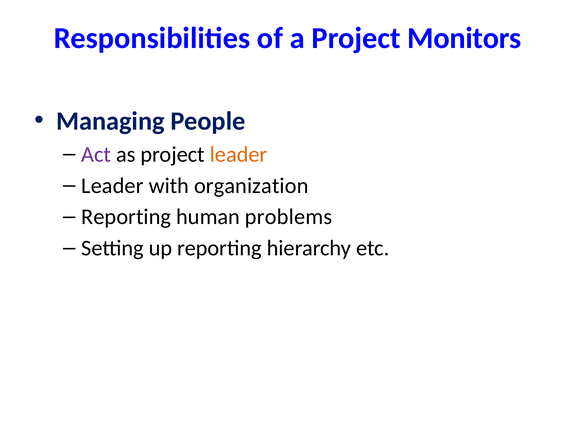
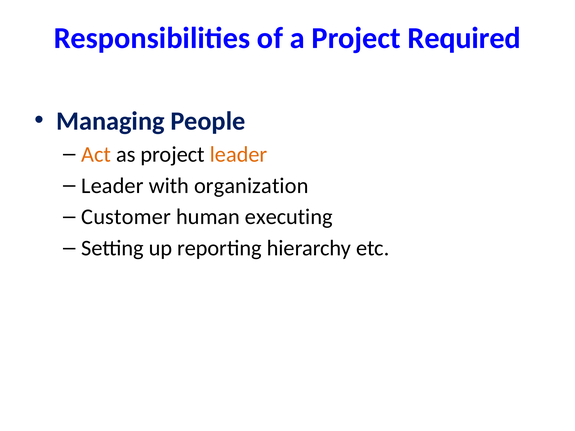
Monitors: Monitors -> Required (464, 38)
Act colour: purple -> orange (96, 155)
Reporting: Reporting -> Customer (126, 217)
problems: problems -> executing (289, 217)
